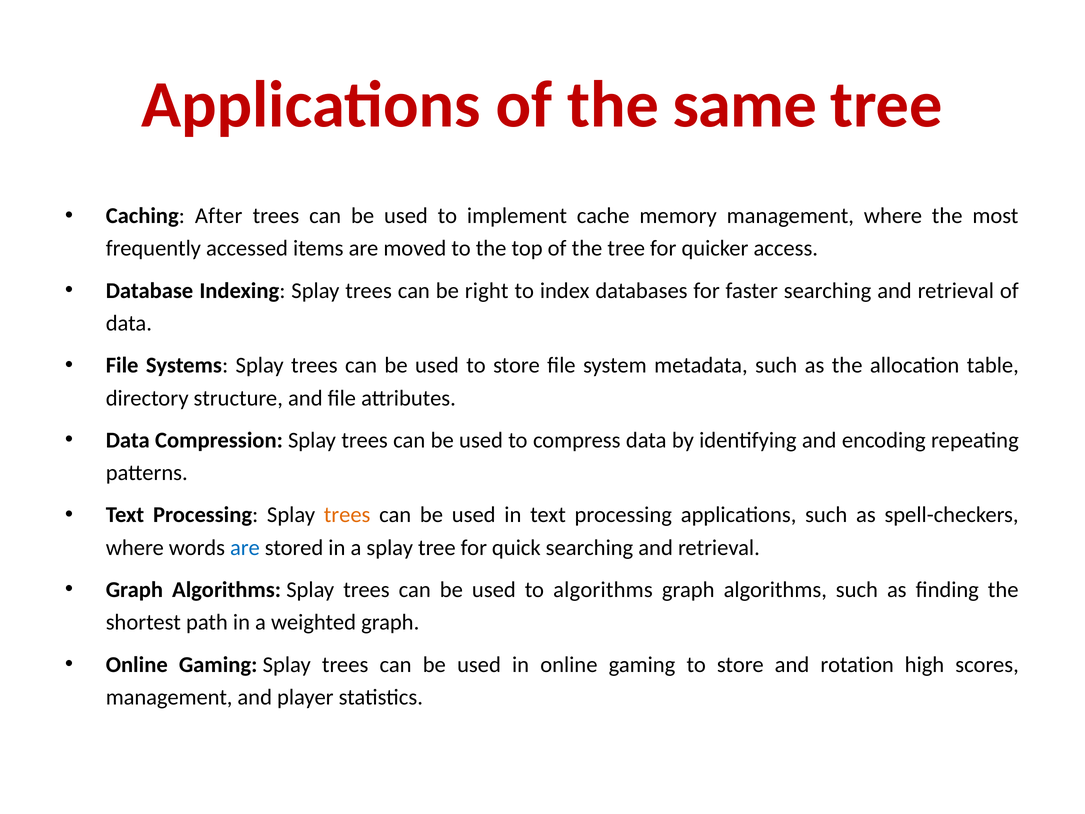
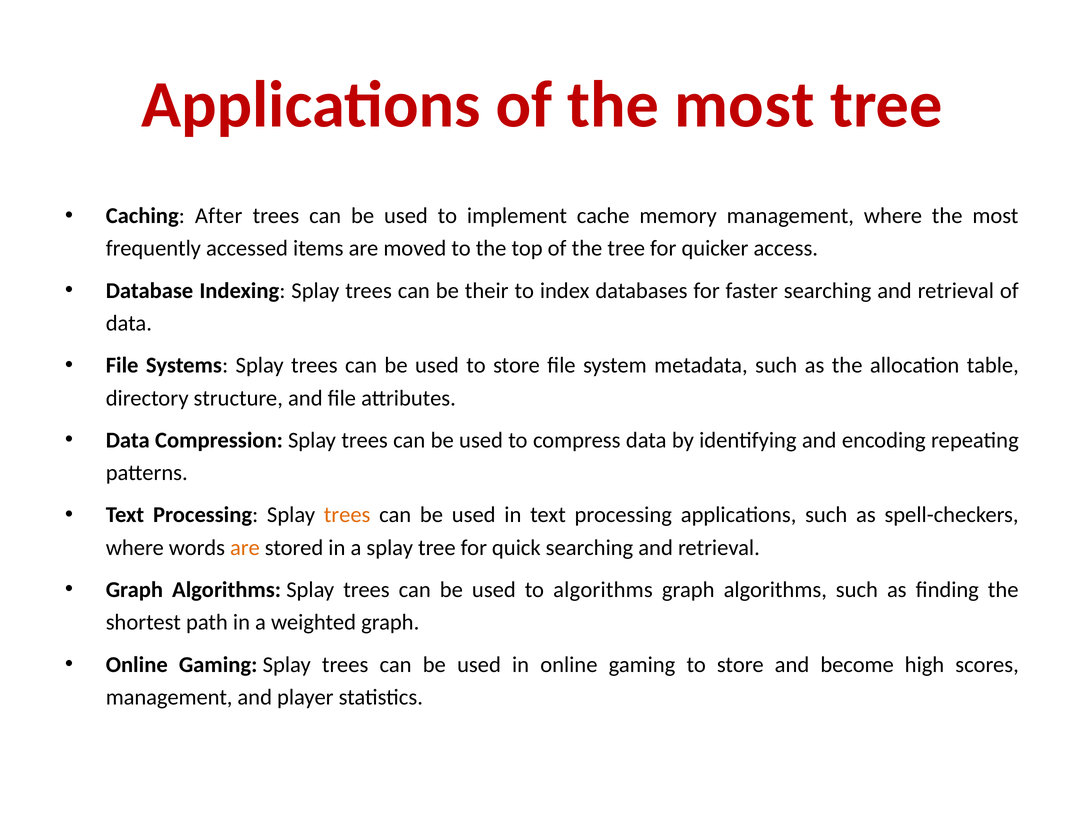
of the same: same -> most (744, 105)
right: right -> their (487, 291)
are colour: blue -> orange (245, 547)
rotation: rotation -> become (857, 664)
